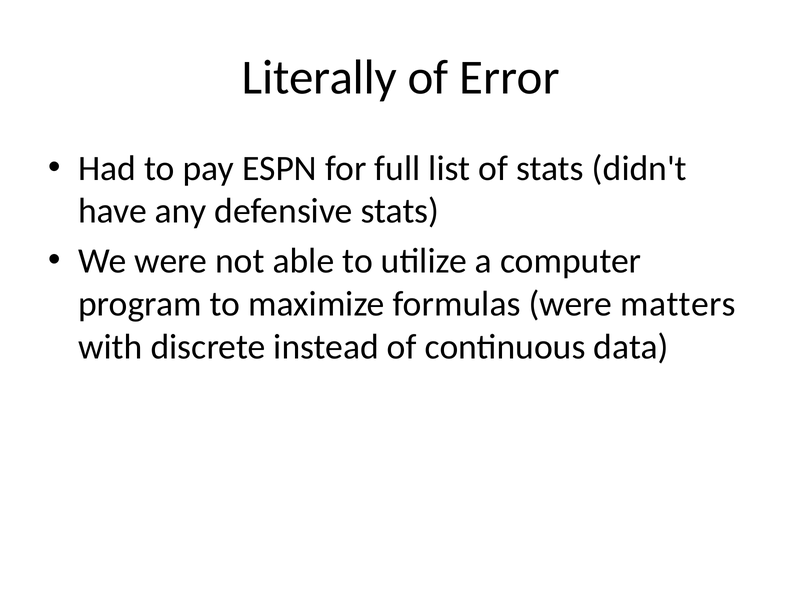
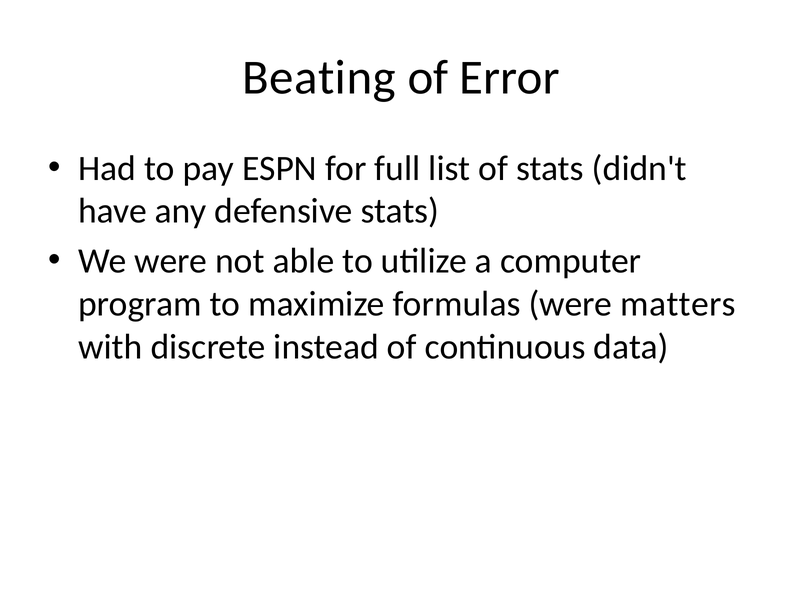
Literally: Literally -> Beating (319, 78)
